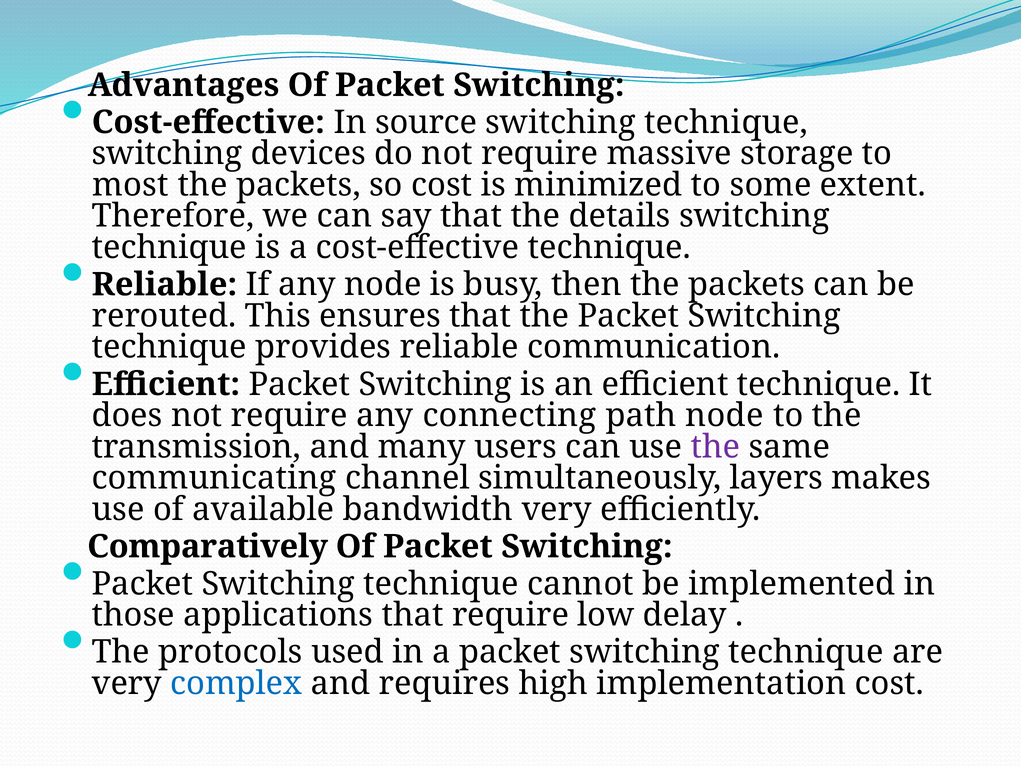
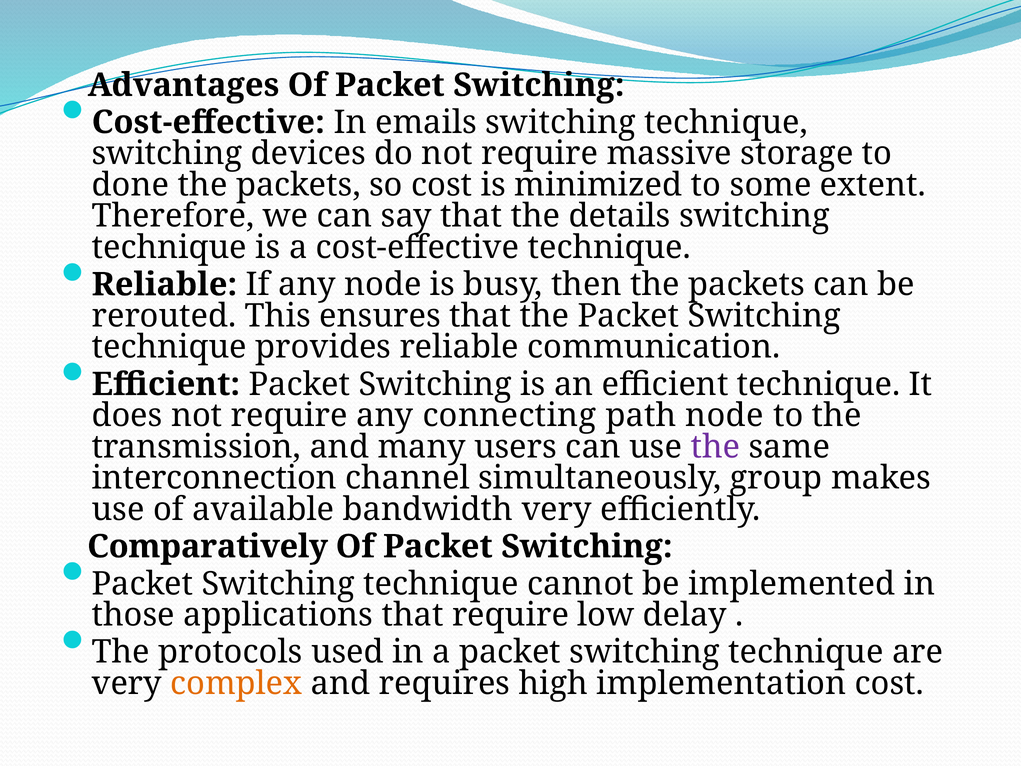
source: source -> emails (426, 122)
most: most -> done (131, 185)
communicating: communicating -> interconnection (214, 478)
layers: layers -> group (776, 478)
complex colour: blue -> orange (236, 683)
